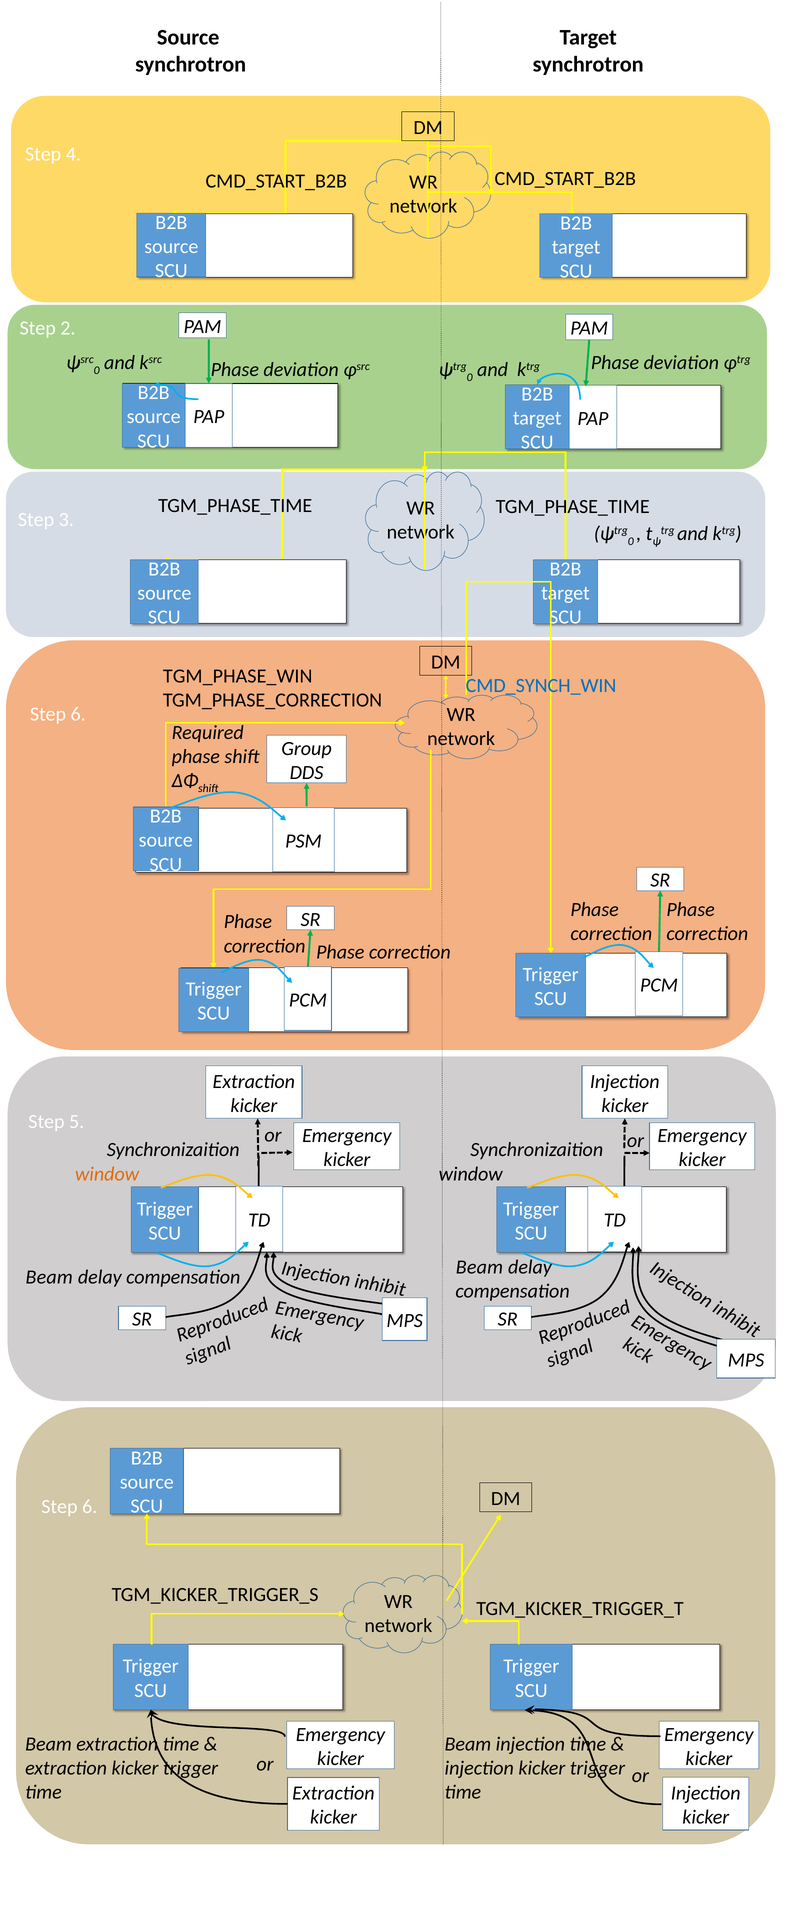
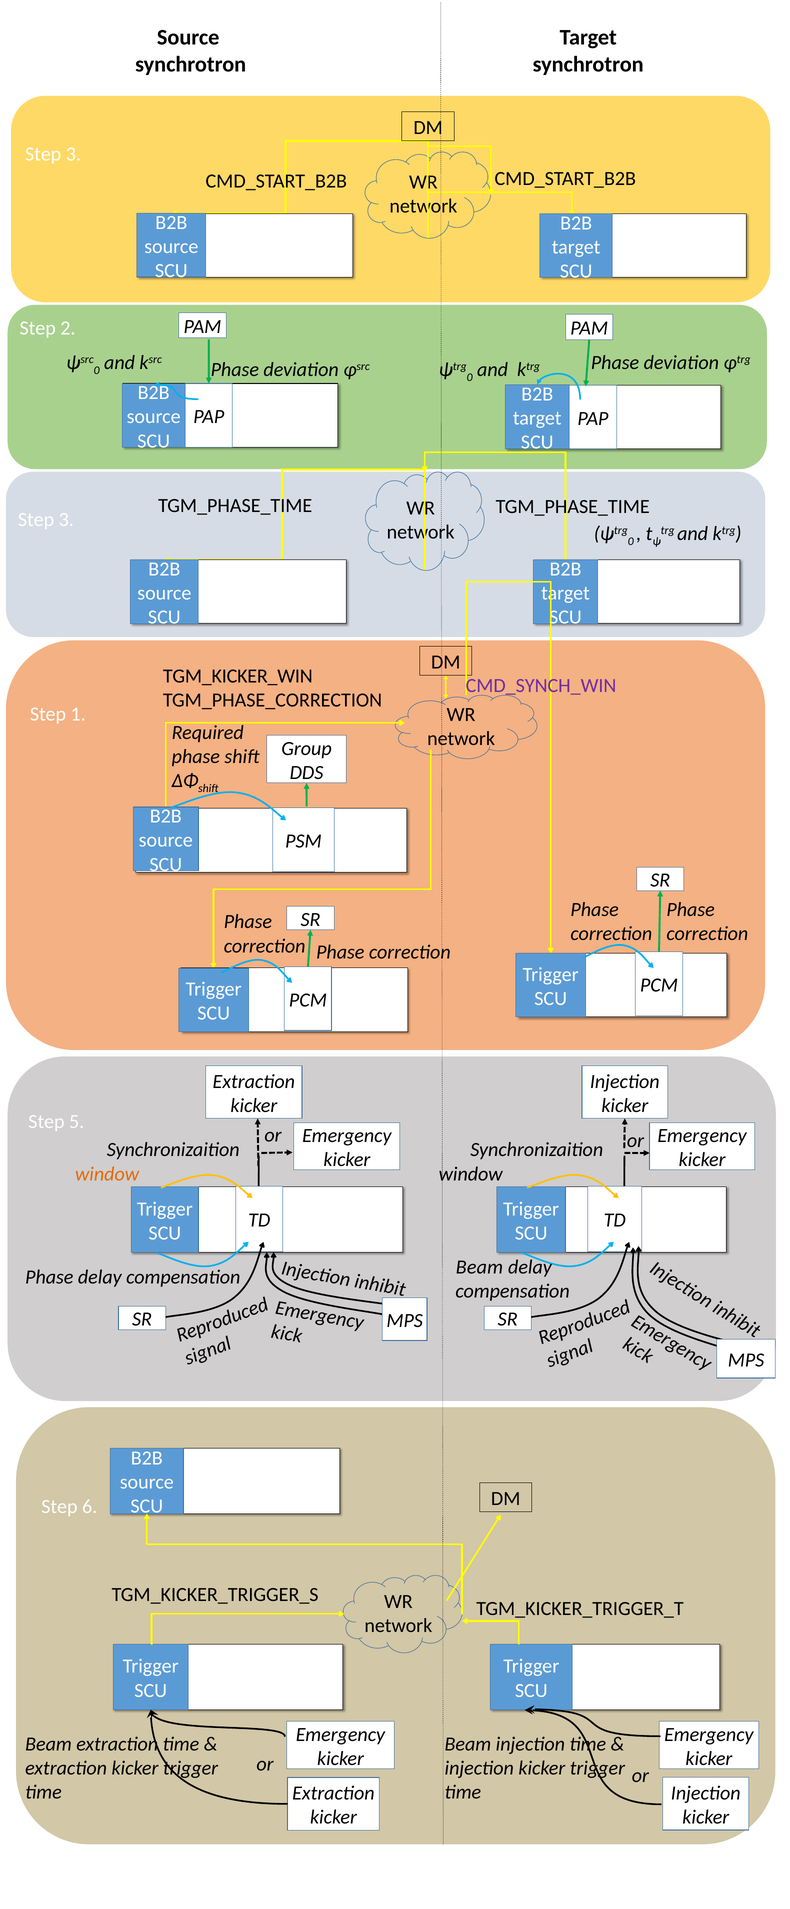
4: 4 -> 3 (73, 154)
TGM_PHASE_WIN: TGM_PHASE_WIN -> TGM_KICKER_WIN (238, 676)
CMD_SYNCH_WIN colour: blue -> purple (541, 685)
6: 6 -> 1 (78, 714)
Beam: Beam -> Phase (49, 1276)
